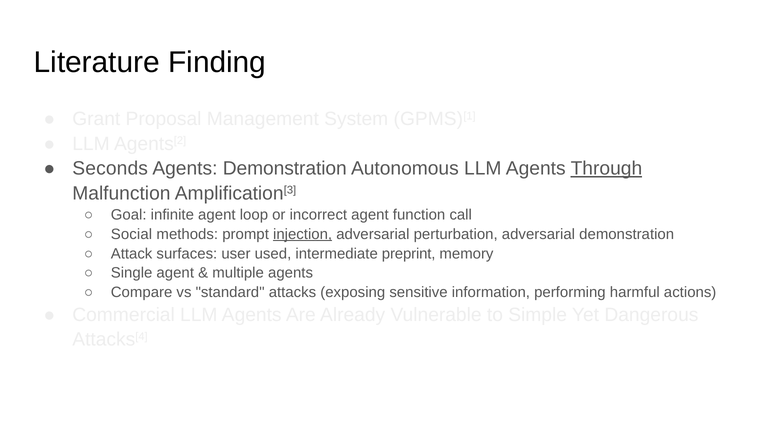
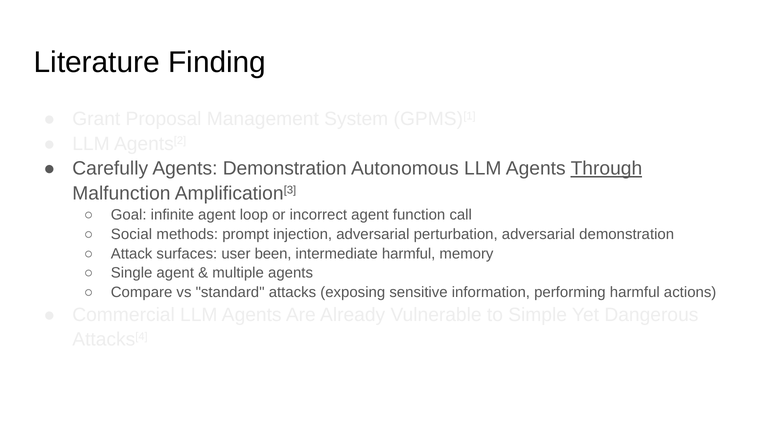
Seconds: Seconds -> Carefully (110, 168)
injection underline: present -> none (303, 234)
used: used -> been (273, 253)
intermediate preprint: preprint -> harmful (409, 253)
